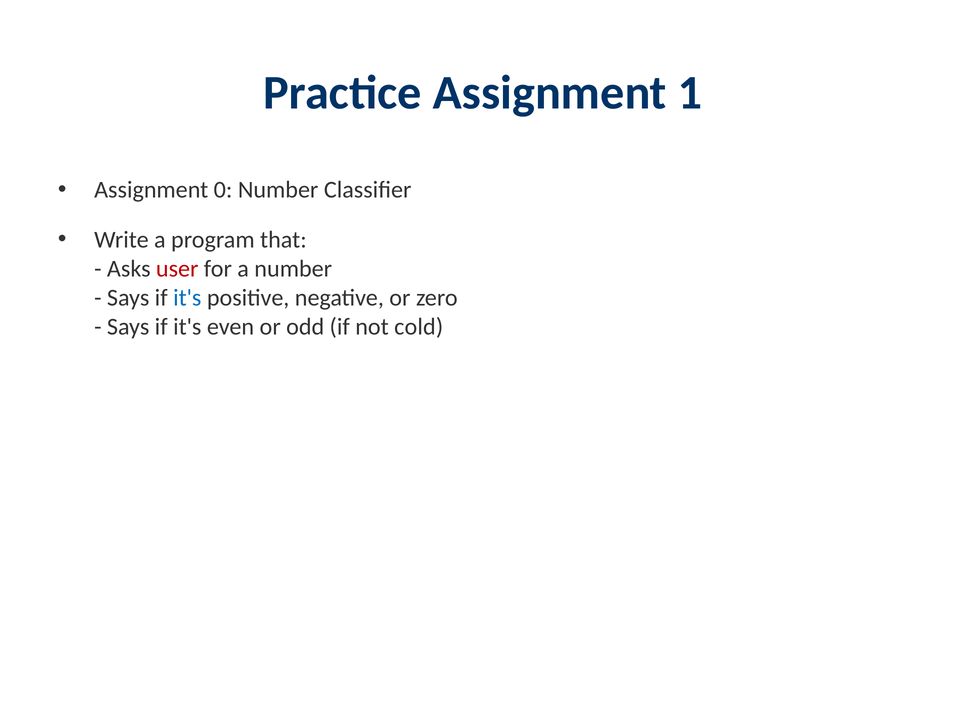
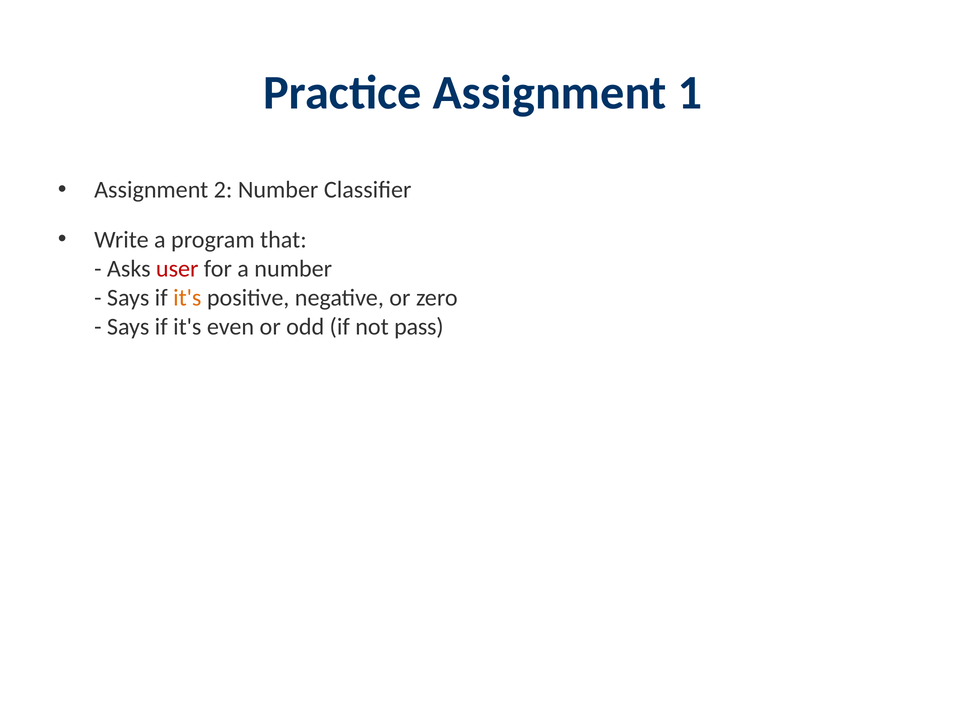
0: 0 -> 2 (223, 190)
it's colour: blue -> orange (187, 298)
cold: cold -> pass (419, 327)
